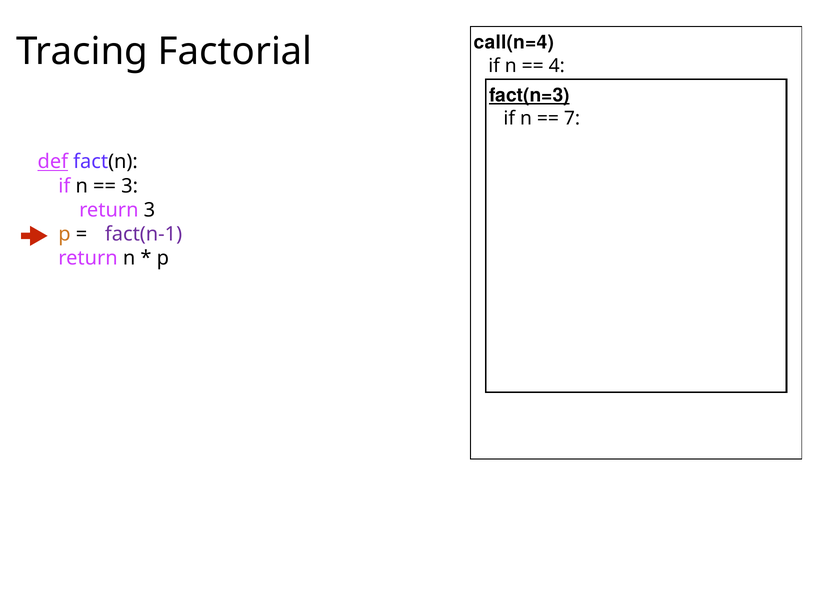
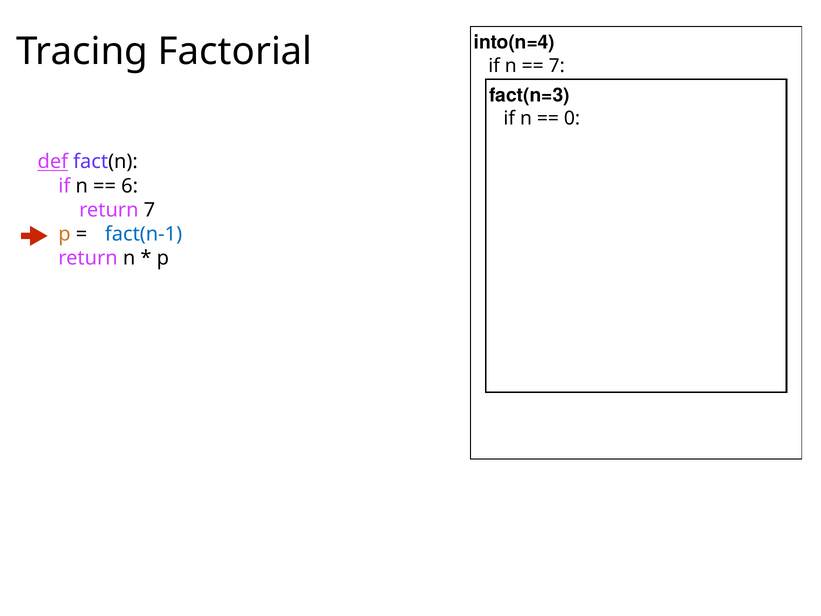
call(n=4: call(n=4 -> into(n=4 (514, 43)
4: 4 -> 7 (557, 66)
fact(n=3 underline: present -> none (529, 95)
7: 7 -> 0 (572, 119)
3: 3 -> 6 (130, 186)
return 3: 3 -> 7 (149, 210)
fact(n-1 colour: purple -> blue (144, 234)
